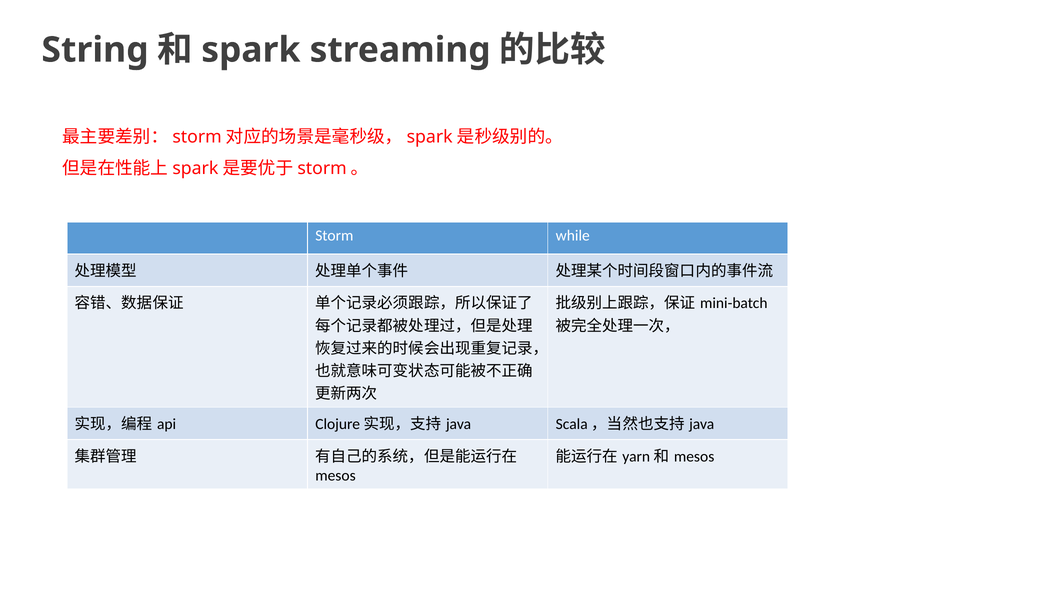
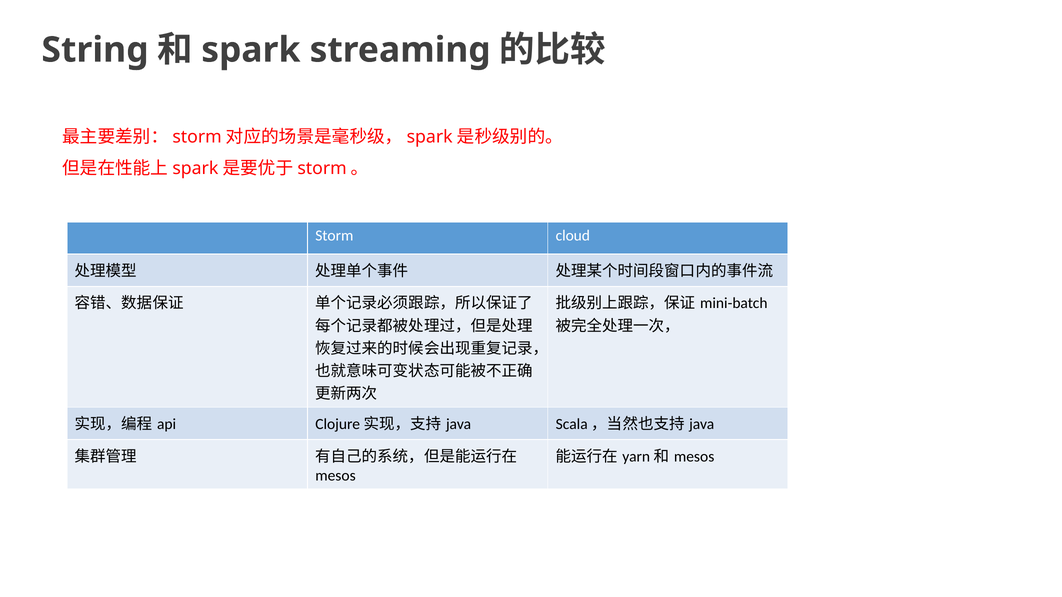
while: while -> cloud (573, 236)
